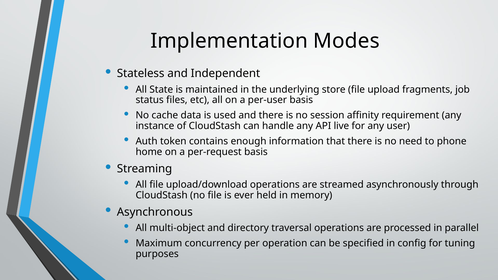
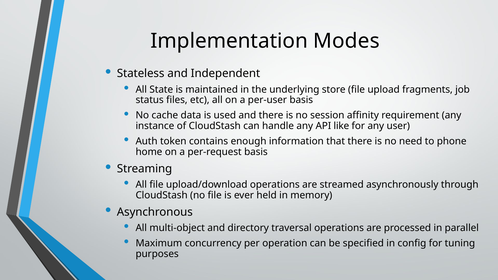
live: live -> like (341, 126)
